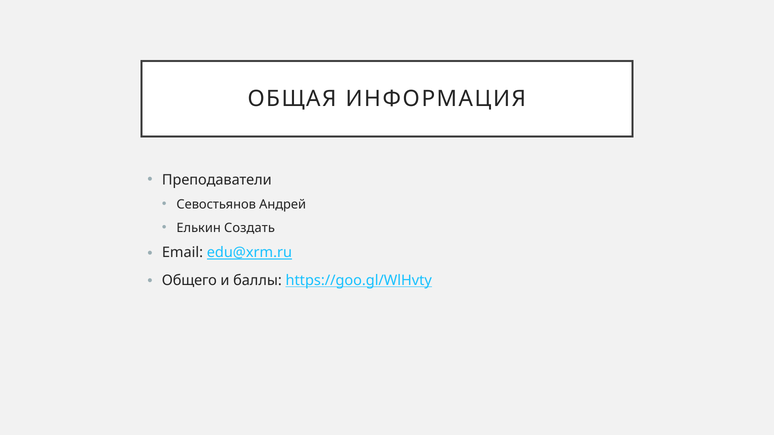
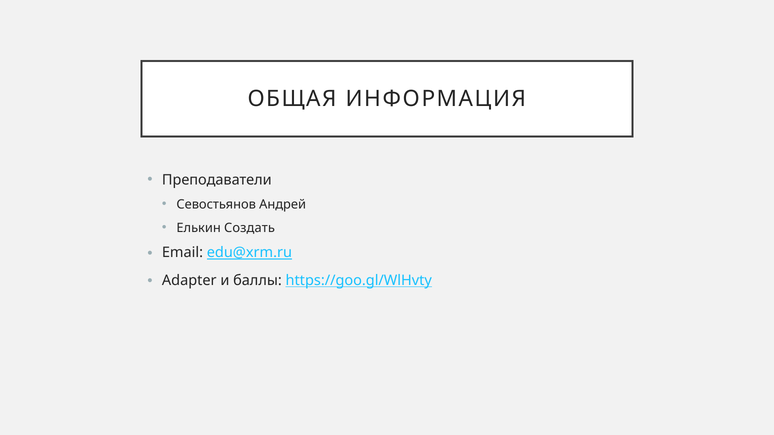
Общего: Общего -> Adapter (189, 280)
